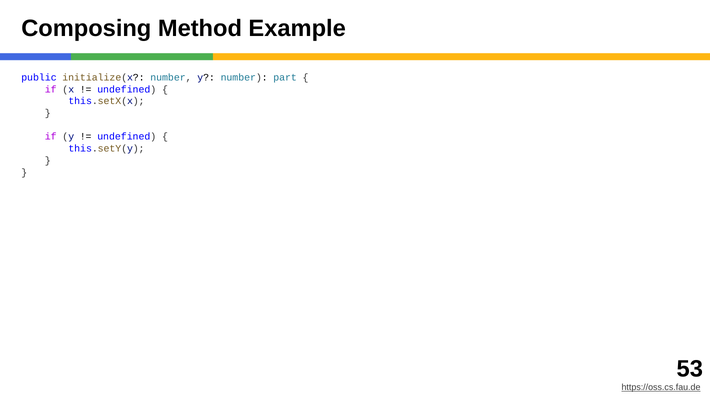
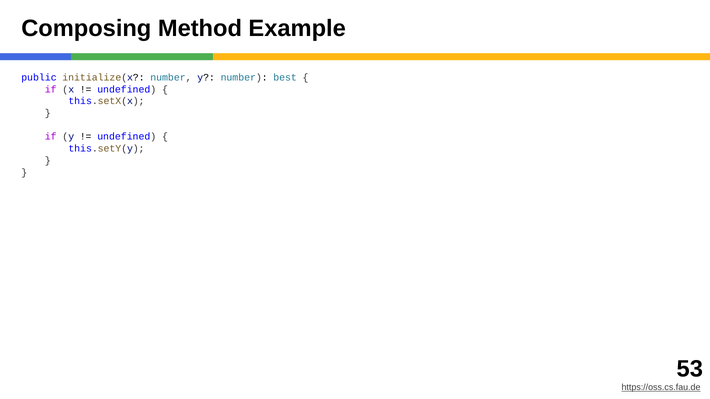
part: part -> best (285, 78)
